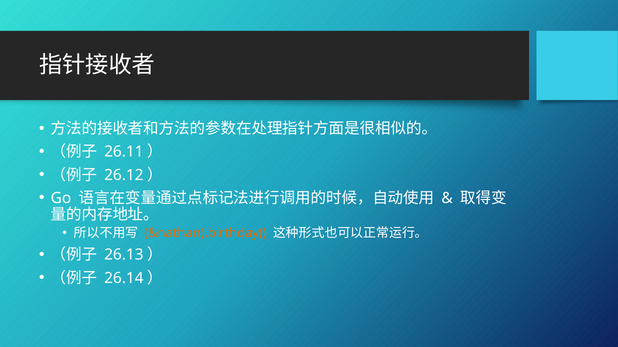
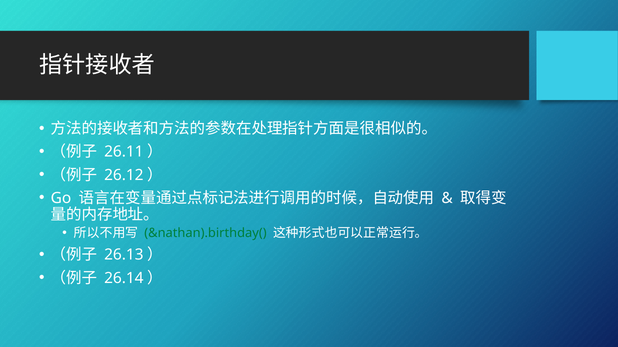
&nathan).birthday( colour: orange -> green (205, 234)
